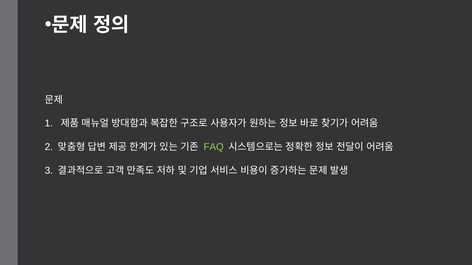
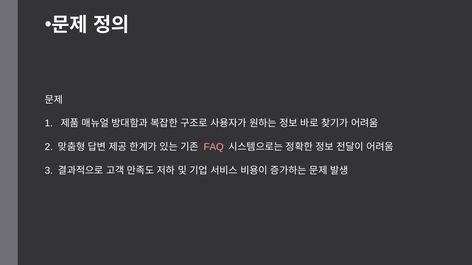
FAQ colour: light green -> pink (214, 147)
